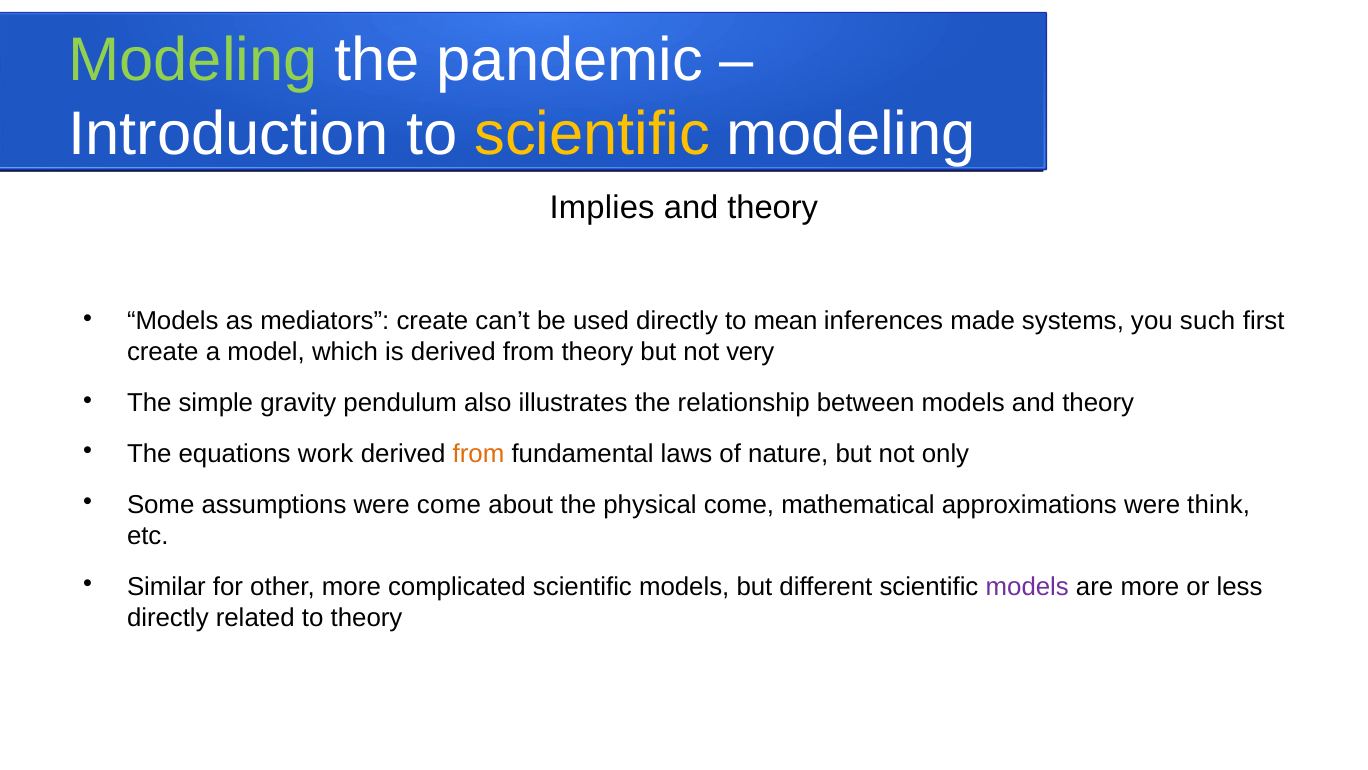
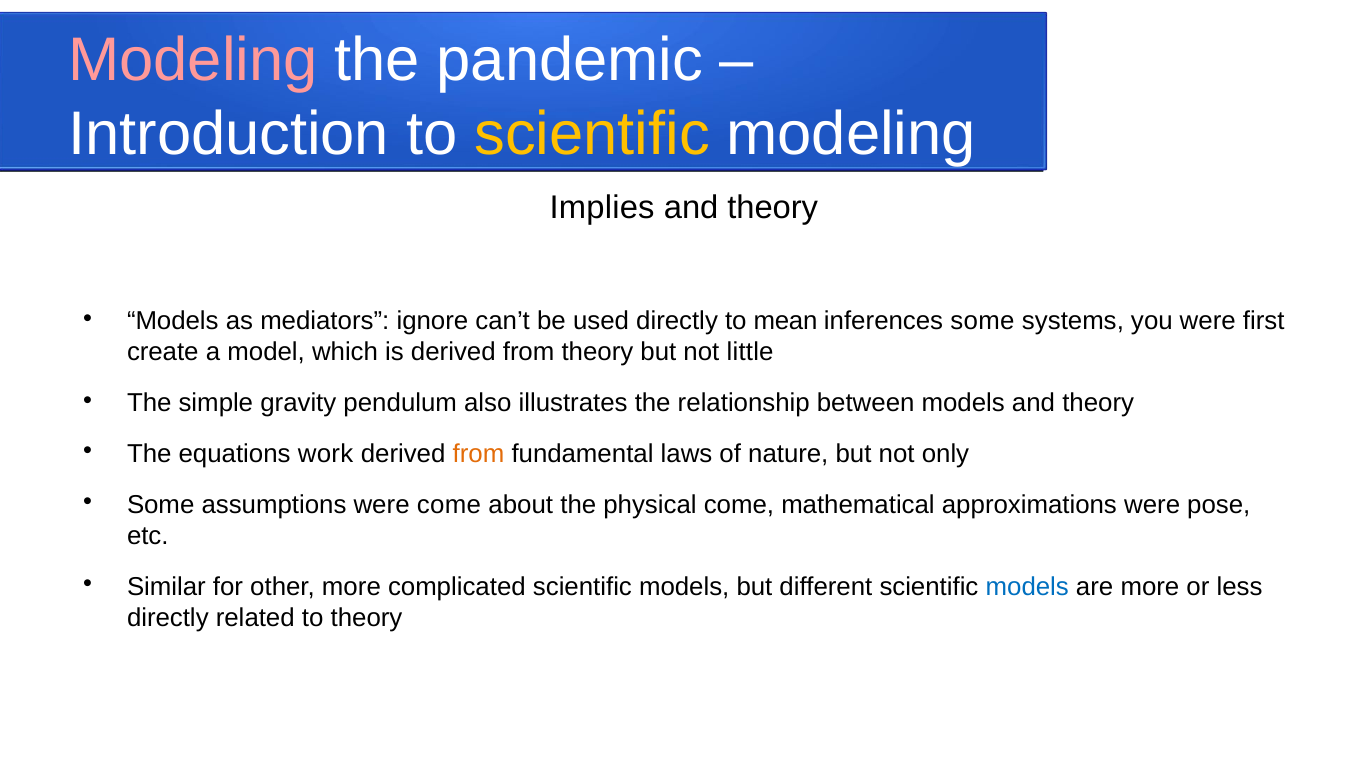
Modeling colour: light green -> pink (193, 60)
mediators create: create -> ignore (432, 321)
inferences made: made -> some (982, 321)
you such: such -> were (1208, 321)
very: very -> little (750, 352)
think: think -> pose (1219, 505)
models colour: purple -> blue (1027, 586)
